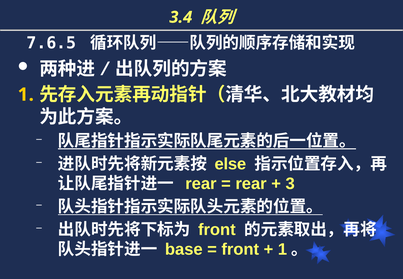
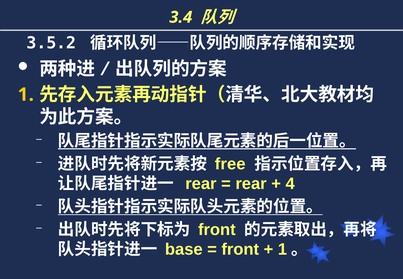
7.6.5: 7.6.5 -> 3.5.2 (51, 43)
else: else -> free (230, 164)
3: 3 -> 4 (290, 184)
